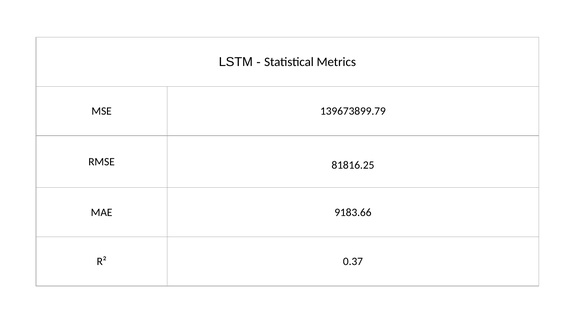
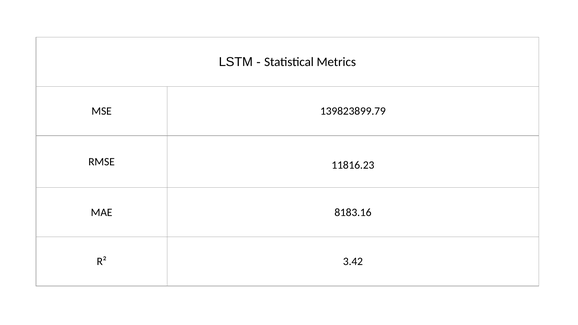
139673899.79: 139673899.79 -> 139823899.79 (353, 111)
81816.25: 81816.25 -> 11816.23 (353, 165)
9183.66: 9183.66 -> 8183.16 (353, 212)
0.37: 0.37 -> 3.42 (353, 262)
